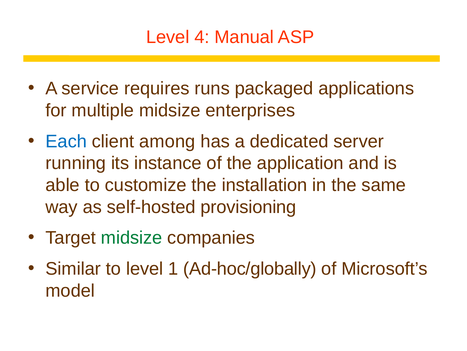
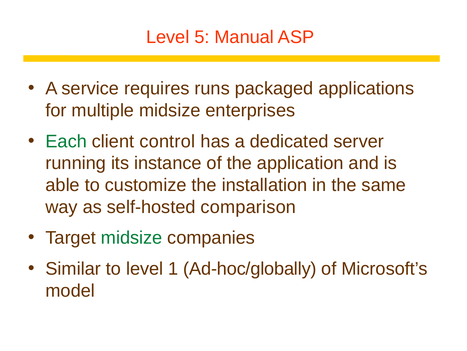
4: 4 -> 5 (202, 37)
Each colour: blue -> green (66, 141)
among: among -> control (167, 141)
provisioning: provisioning -> comparison (248, 207)
